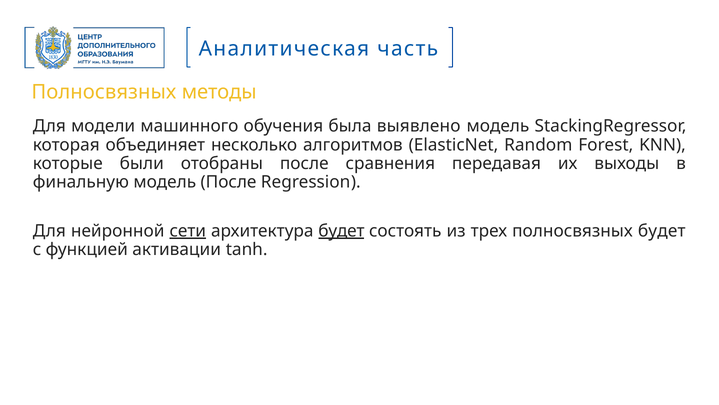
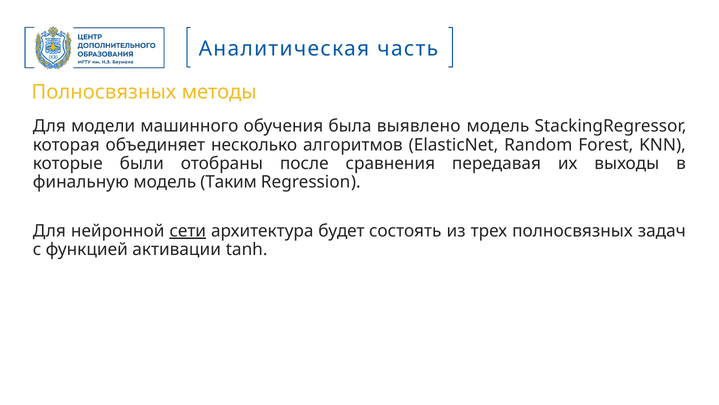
модель После: После -> Таким (229, 182)
будет underline: present -> none (341, 231)
полносвязных будет: будет -> задач (662, 231)
